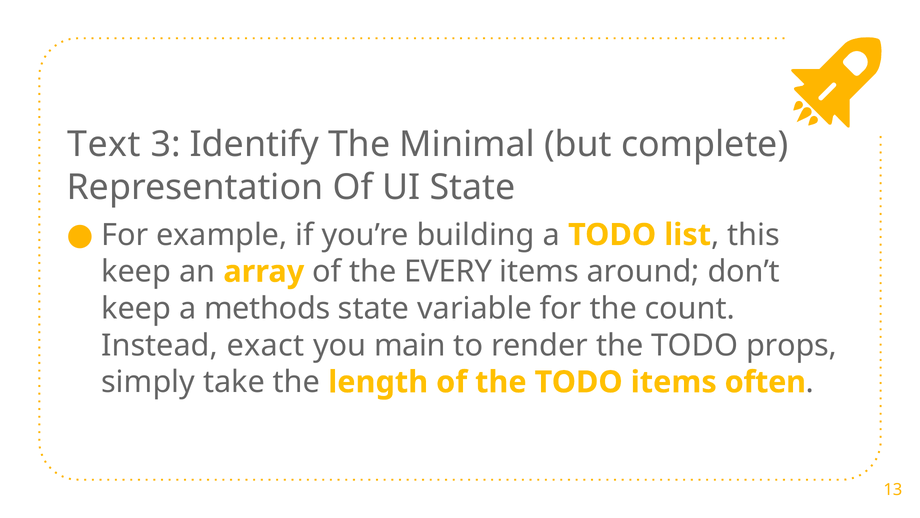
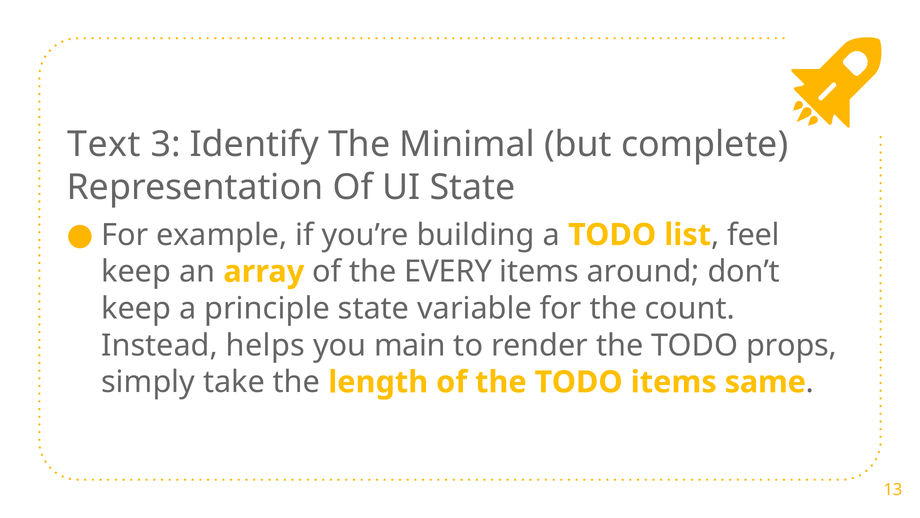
this: this -> feel (753, 235)
methods: methods -> principle (267, 308)
exact: exact -> helps (265, 345)
often: often -> same (765, 382)
